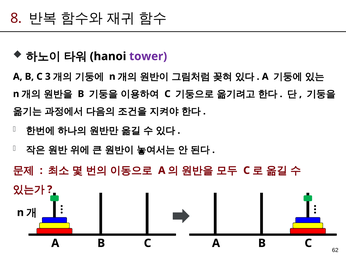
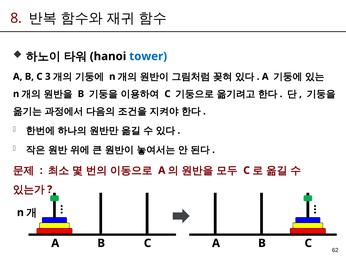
tower colour: purple -> blue (148, 56)
